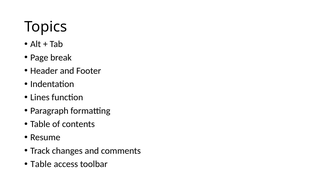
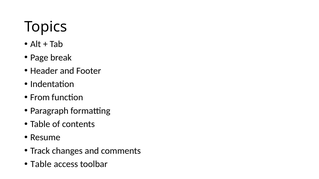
Lines: Lines -> From (40, 98)
